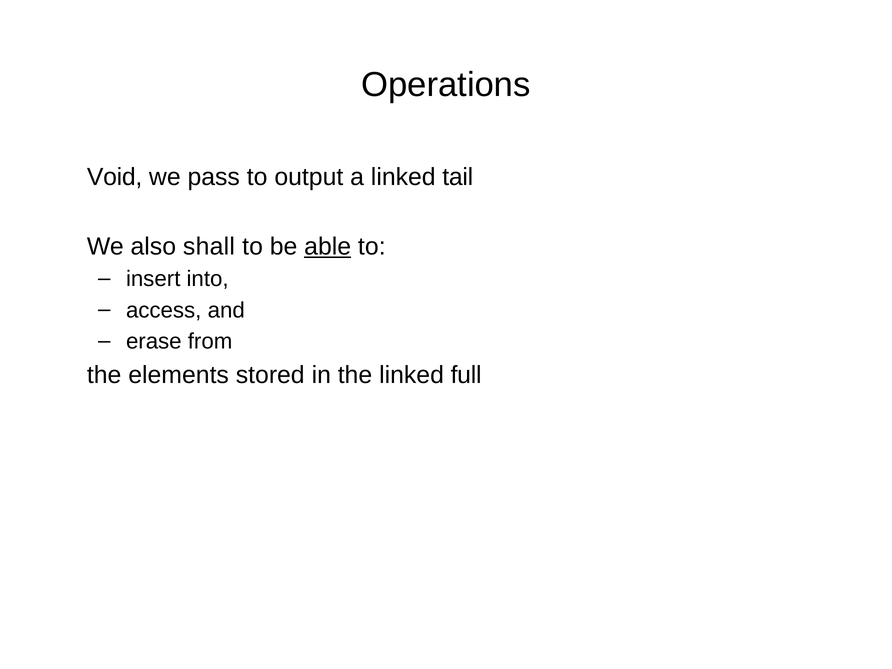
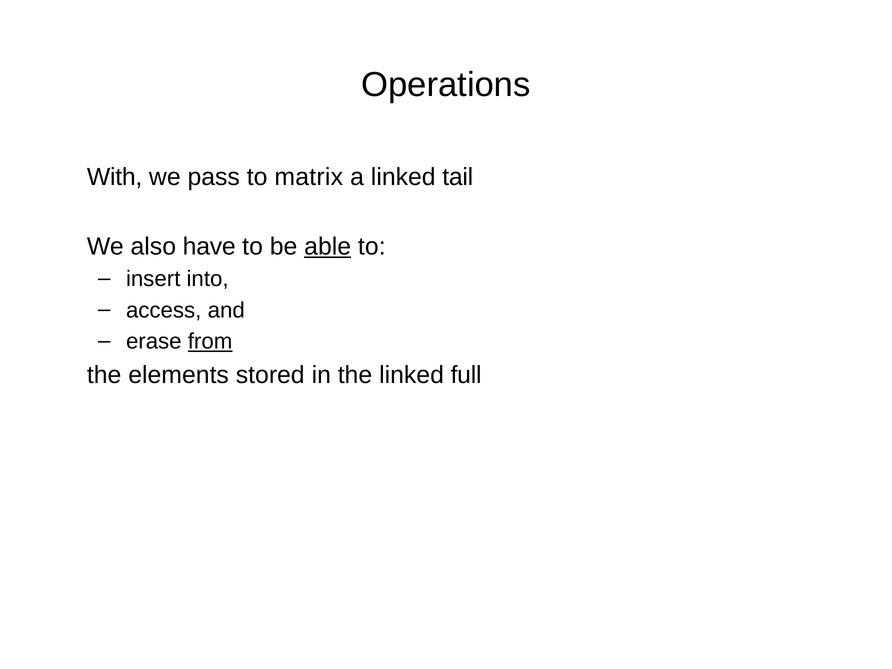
Void: Void -> With (115, 177)
output: output -> matrix (309, 177)
shall: shall -> have (209, 247)
from underline: none -> present (210, 342)
